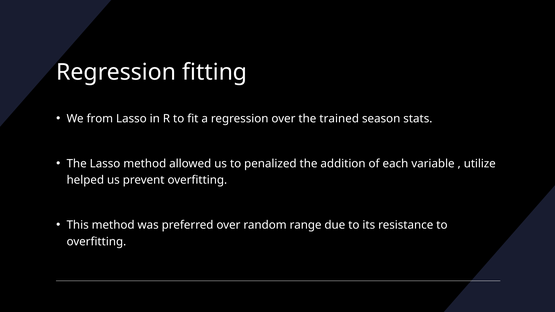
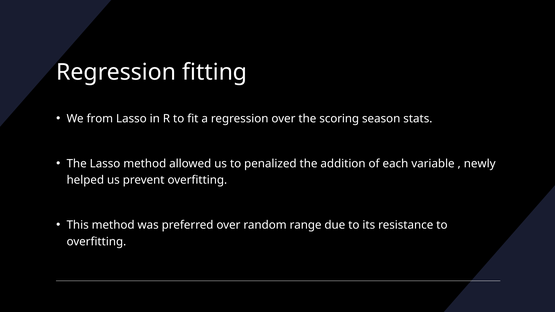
trained: trained -> scoring (339, 119)
utilize: utilize -> newly (480, 164)
